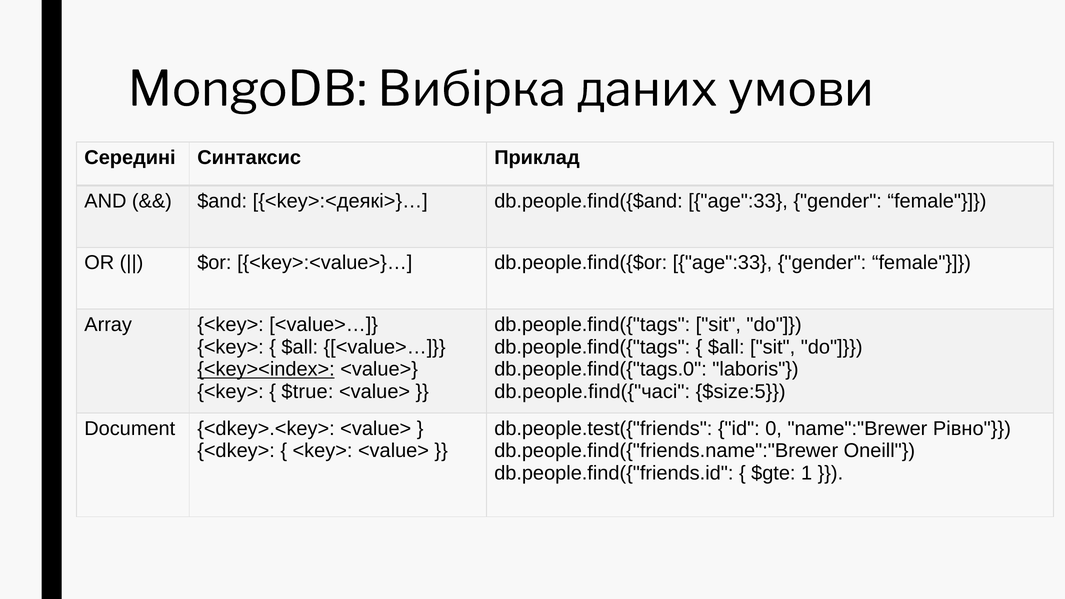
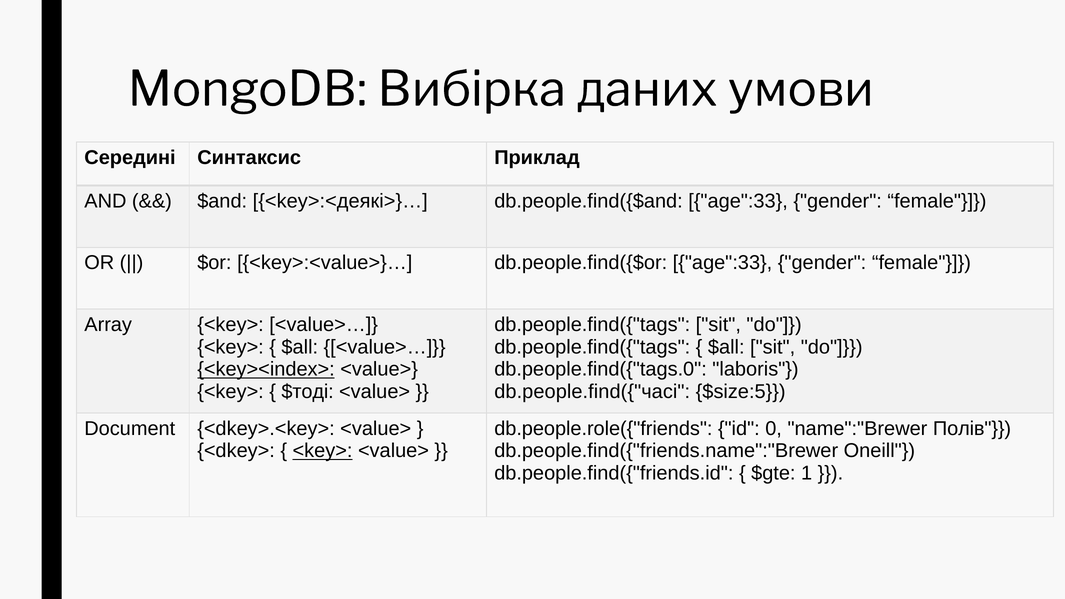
$true: $true -> $тоді (308, 392)
db.people.test({"friends: db.people.test({"friends -> db.people.role({"friends (603, 428)
Рівно: Рівно -> Полів (972, 428)
<key> underline: none -> present (323, 451)
